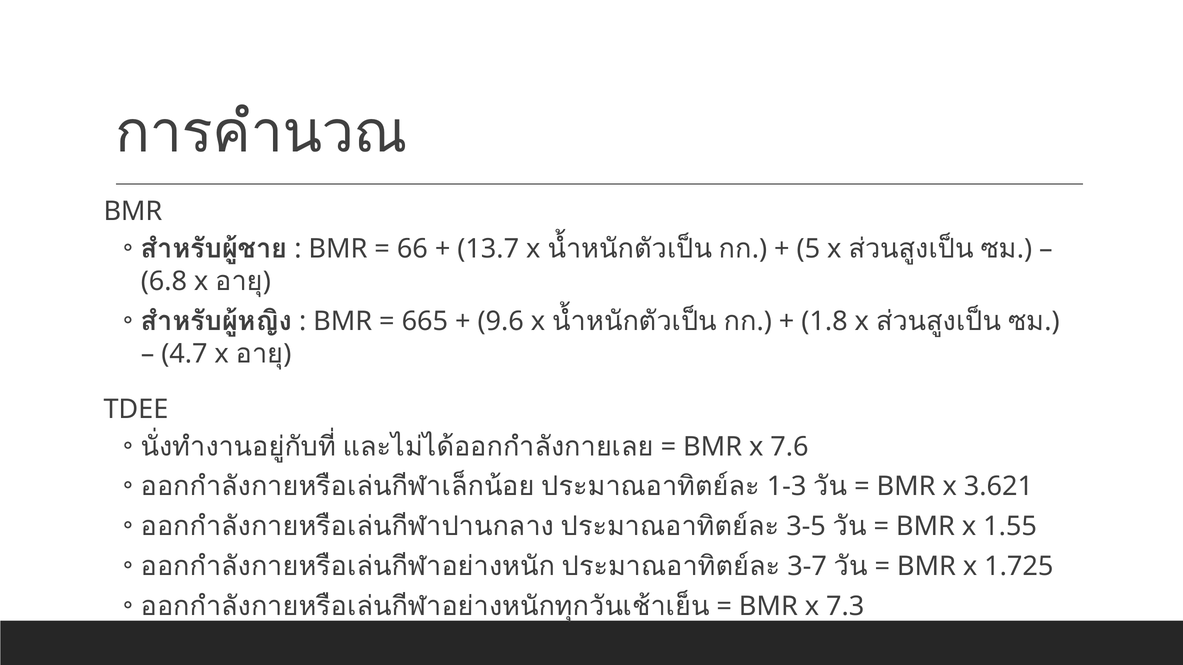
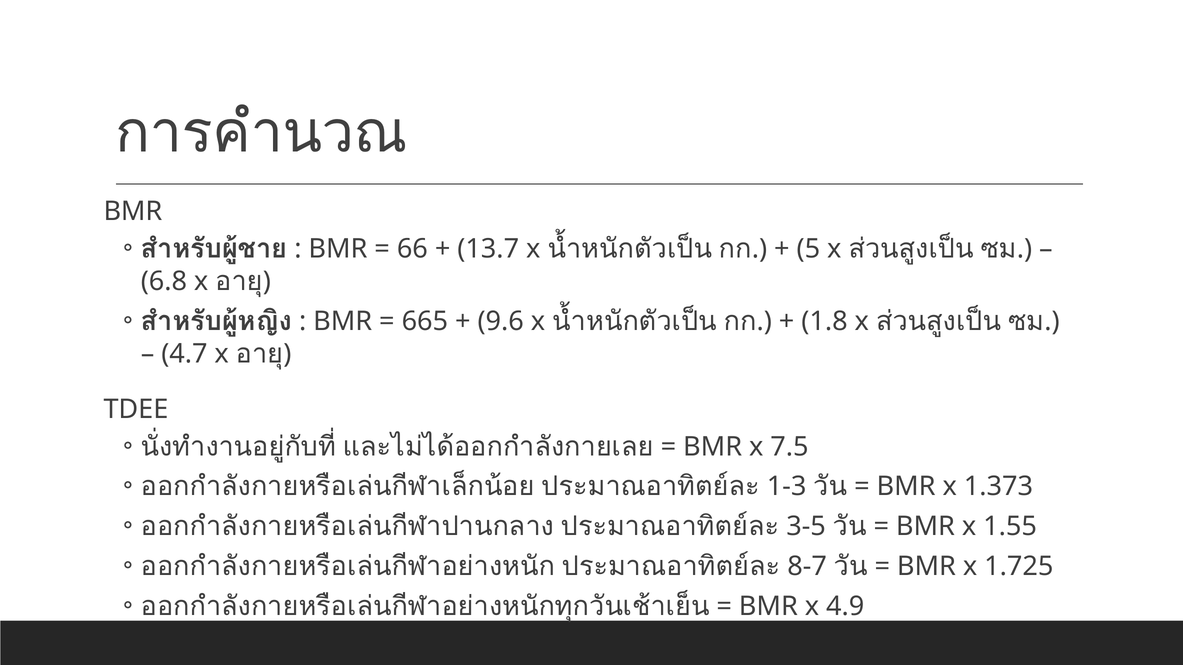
7.6: 7.6 -> 7.5 (789, 447)
3.621: 3.621 -> 1.373 (998, 487)
3-7: 3-7 -> 8-7 (807, 567)
7.3: 7.3 -> 4.9 (845, 607)
